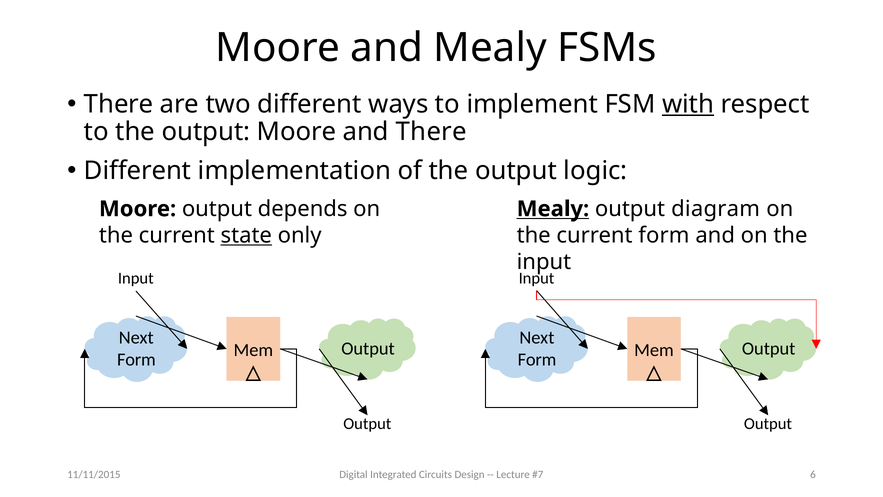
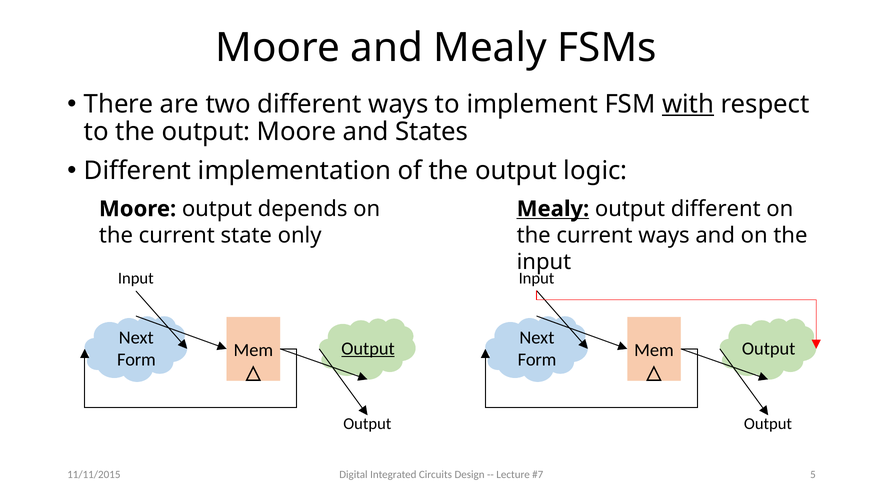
and There: There -> States (432, 132)
output diagram: diagram -> different (716, 209)
state underline: present -> none (246, 235)
current form: form -> ways (664, 235)
Output underline: none -> present (368, 349)
6: 6 -> 5 (813, 474)
